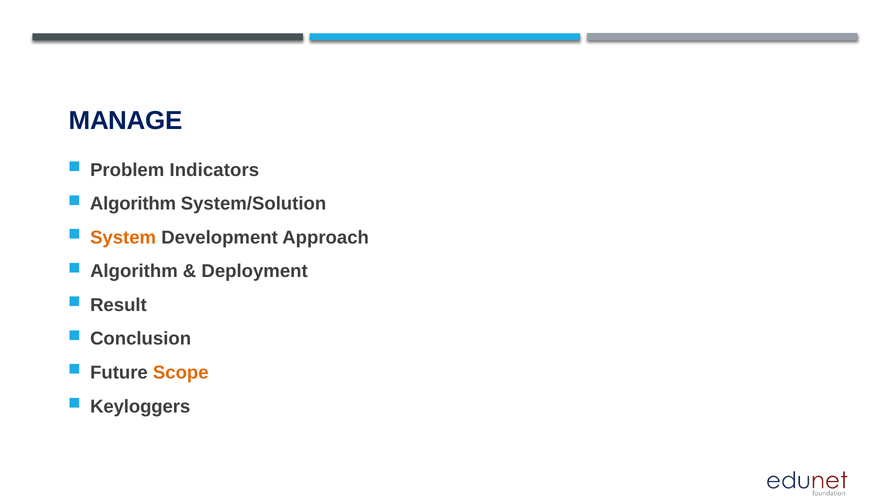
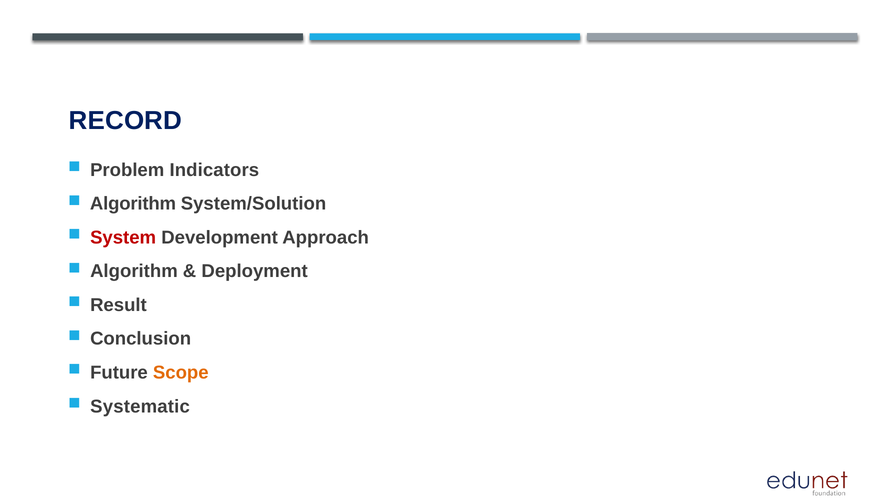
MANAGE: MANAGE -> RECORD (125, 120)
System colour: orange -> red (123, 237)
Keyloggers: Keyloggers -> Systematic (140, 406)
